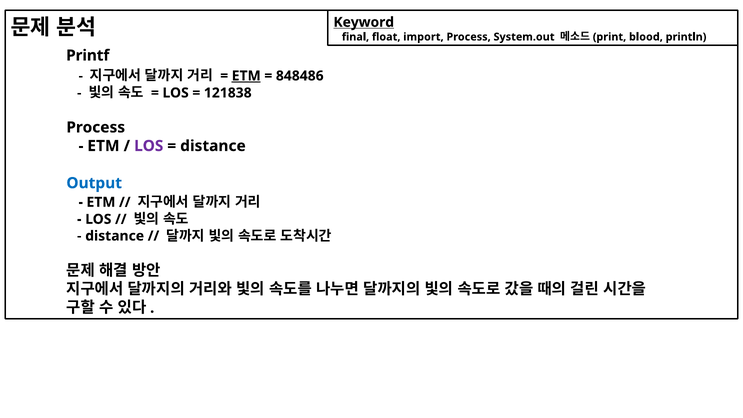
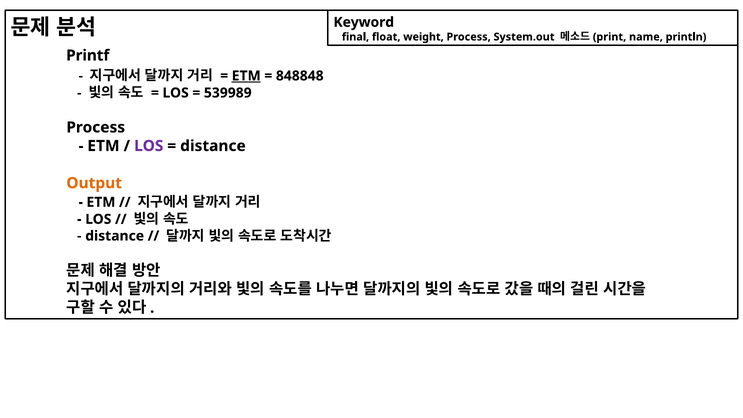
Keyword underline: present -> none (364, 22)
import: import -> weight (423, 37)
blood: blood -> name (646, 37)
848486: 848486 -> 848848 (300, 76)
121838: 121838 -> 539989 (228, 93)
Output colour: blue -> orange (94, 183)
